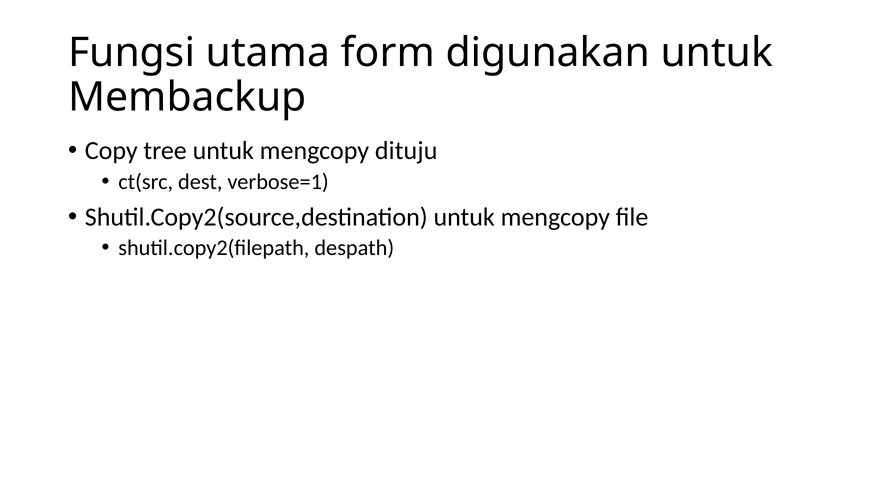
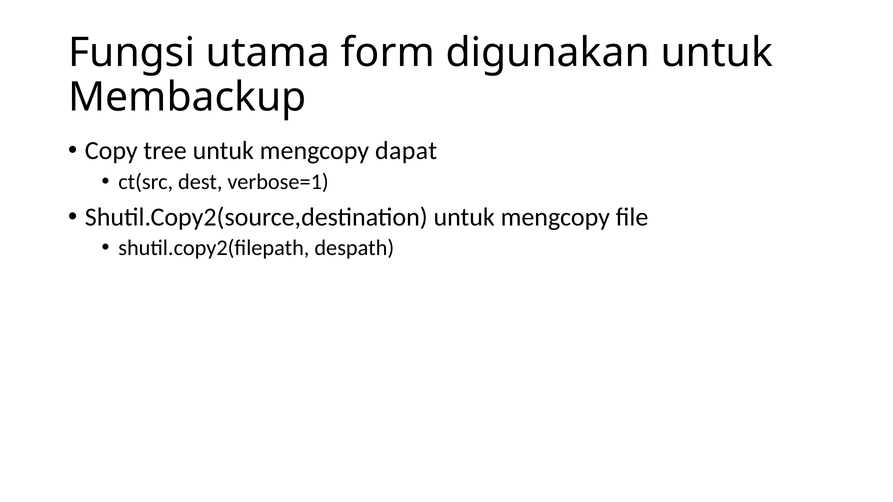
dituju: dituju -> dapat (406, 151)
